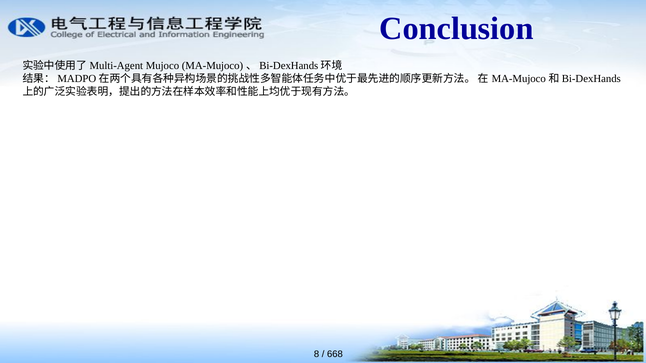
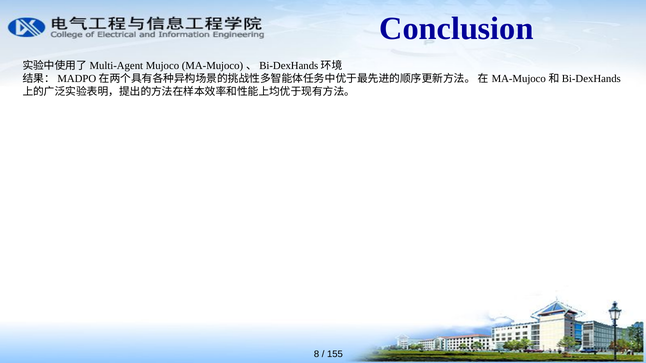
668: 668 -> 155 (335, 354)
